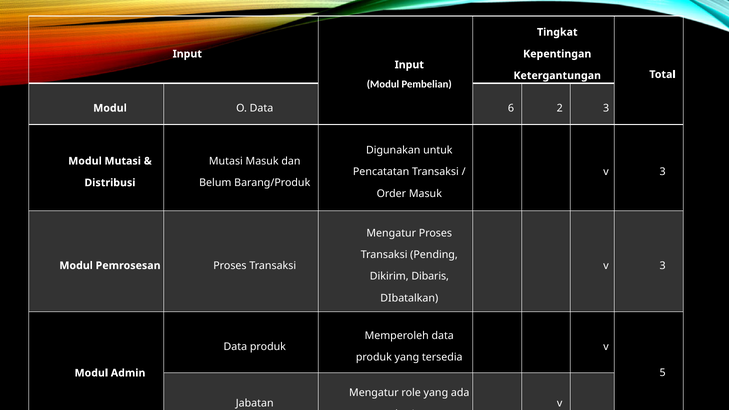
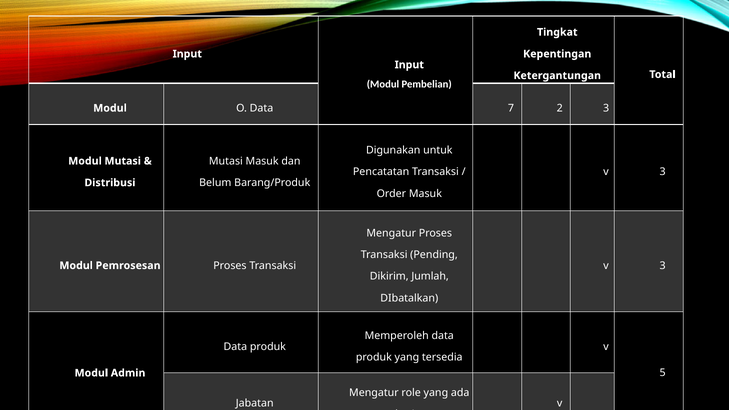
6: 6 -> 7 (511, 108)
Dibaris: Dibaris -> Jumlah (430, 276)
